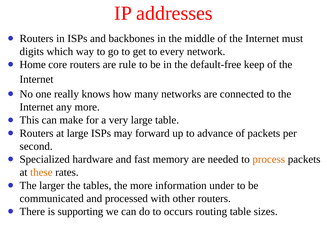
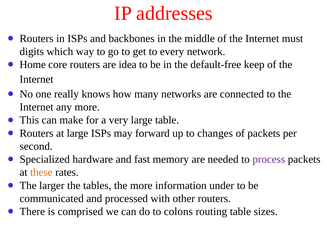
rule: rule -> idea (128, 65)
advance: advance -> changes (215, 133)
process colour: orange -> purple (269, 159)
supporting: supporting -> comprised (80, 212)
occurs: occurs -> colons (178, 212)
